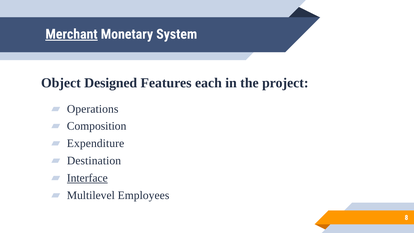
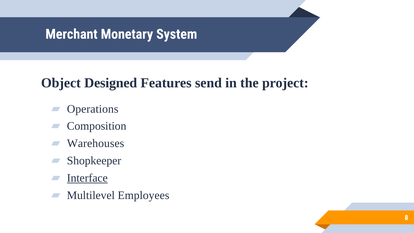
Merchant underline: present -> none (71, 34)
each: each -> send (208, 83)
Expenditure: Expenditure -> Warehouses (96, 143)
Destination: Destination -> Shopkeeper (94, 161)
